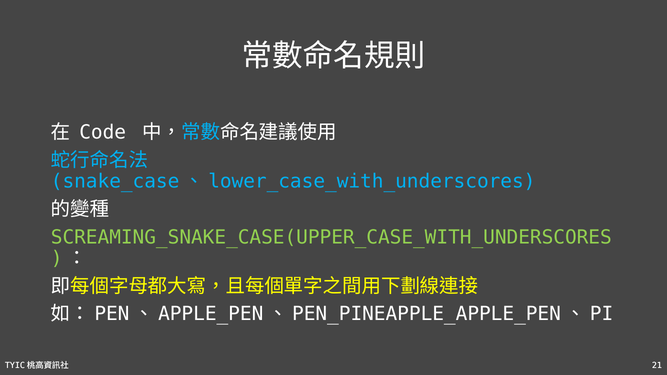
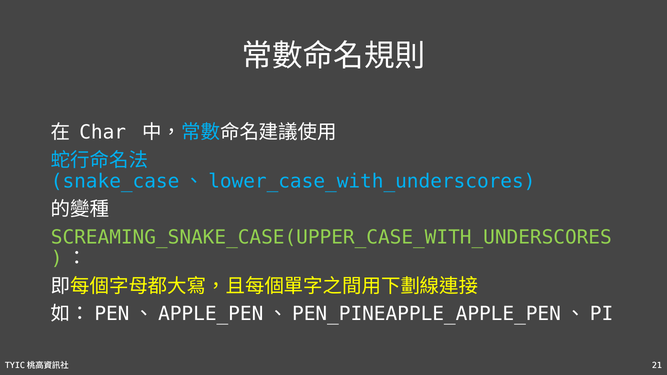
Code: Code -> Char (103, 132)
